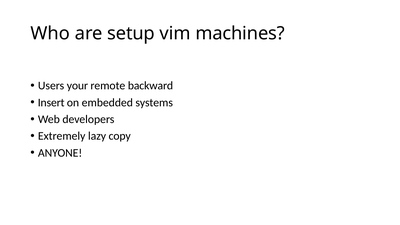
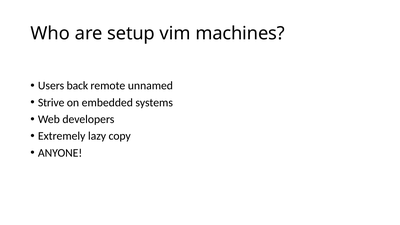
your: your -> back (77, 86)
backward: backward -> unnamed (150, 86)
Insert: Insert -> Strive (51, 103)
